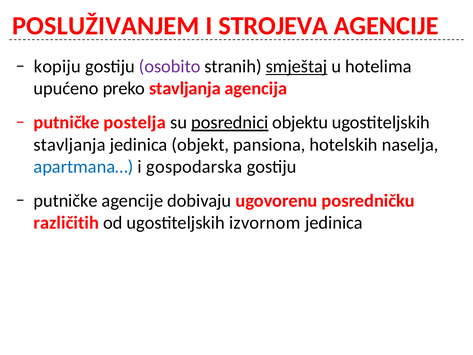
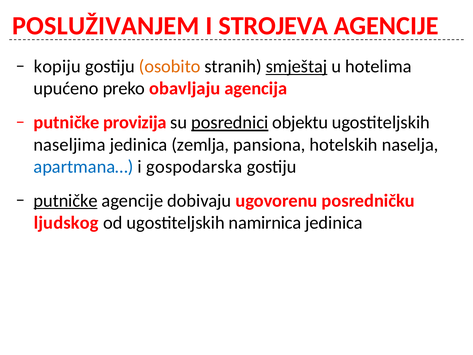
osobito colour: purple -> orange (170, 66)
preko stavljanja: stavljanja -> obavljaju (185, 89)
postelja: postelja -> provizija (135, 122)
stavljanja: stavljanja -> naseljima (70, 145)
objekt: objekt -> zemlja (200, 145)
putničke underline: none -> present (66, 201)
različitih: različitih -> ljudskog (66, 223)
izvornom: izvornom -> namirnica (265, 223)
